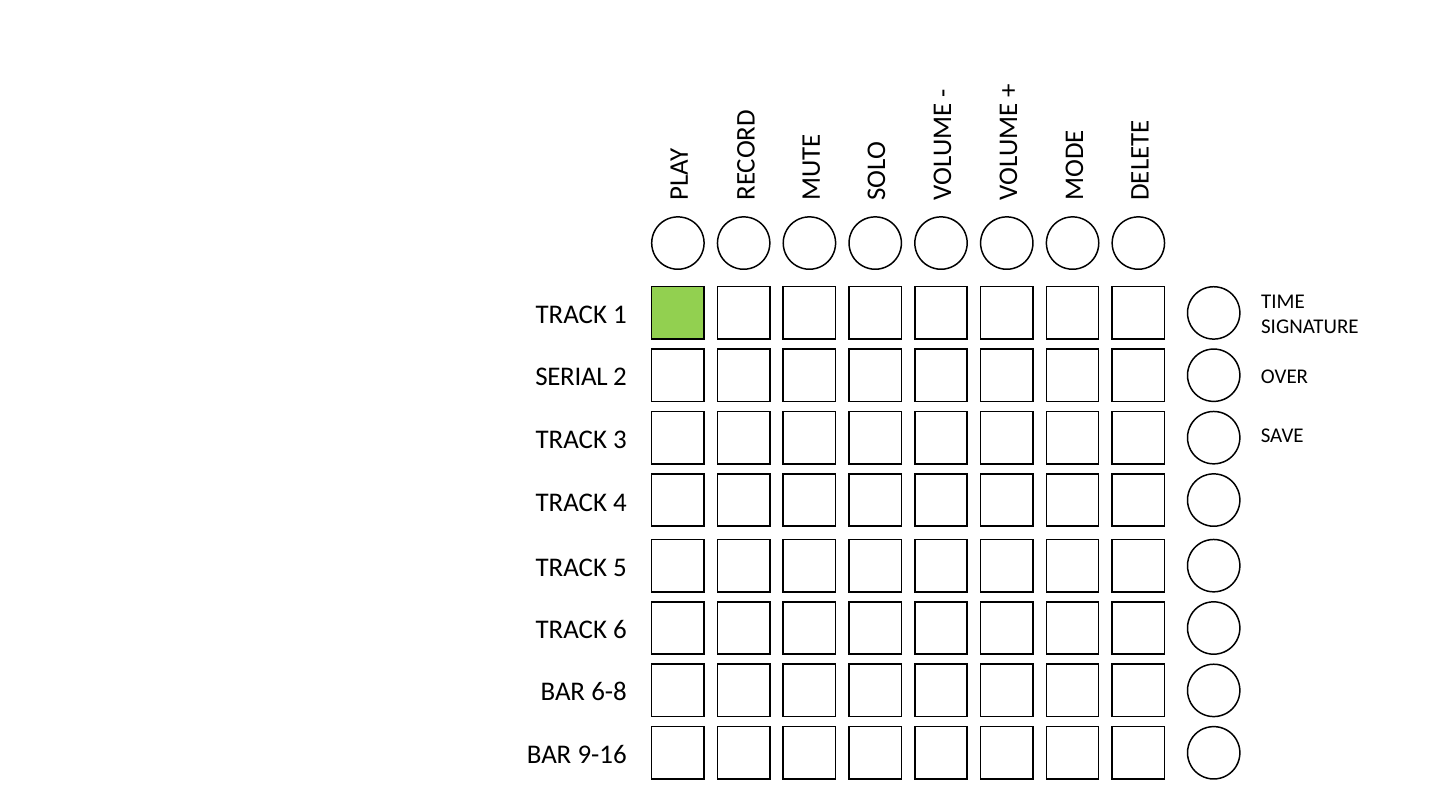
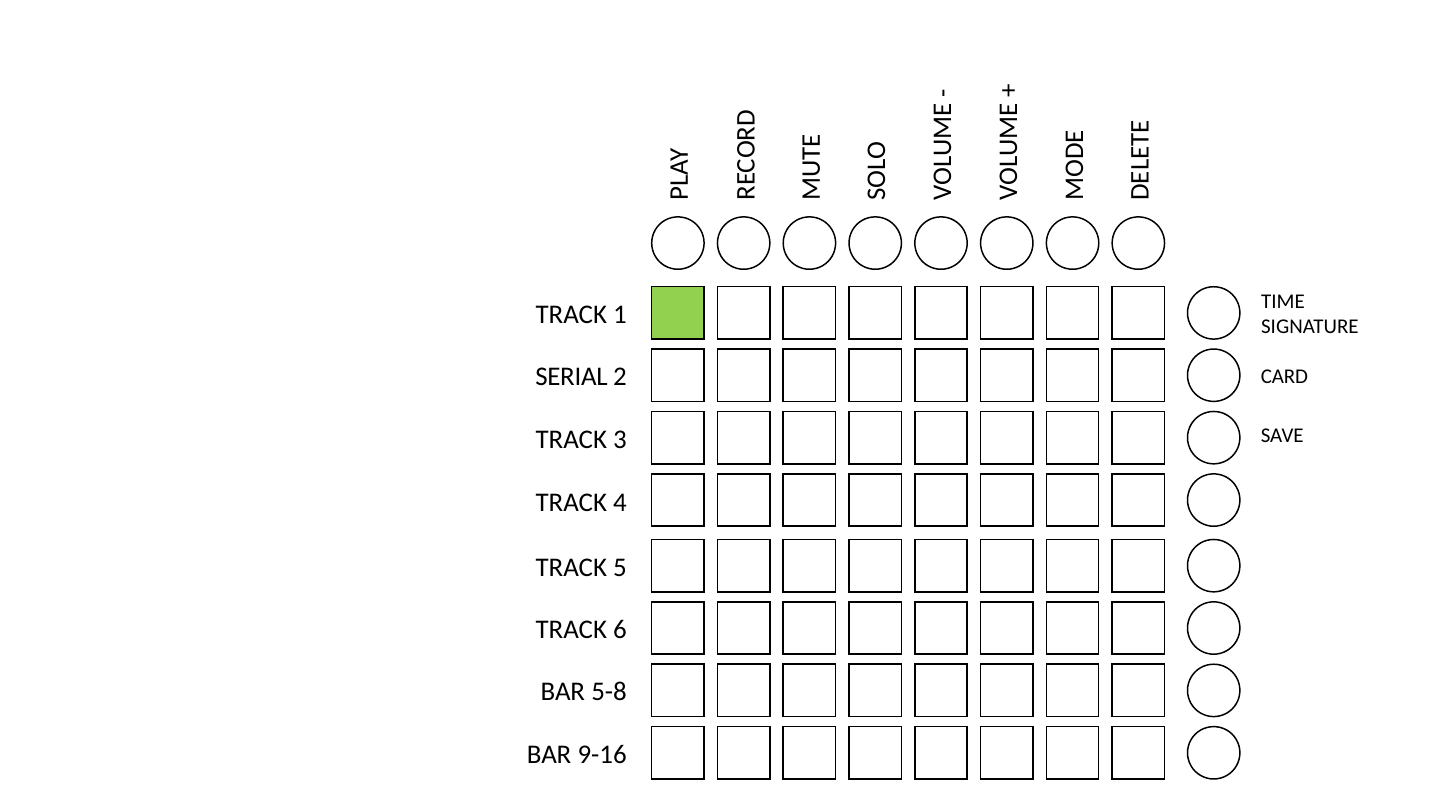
OVER: OVER -> CARD (1285, 376)
6-8: 6-8 -> 5-8 (609, 692)
